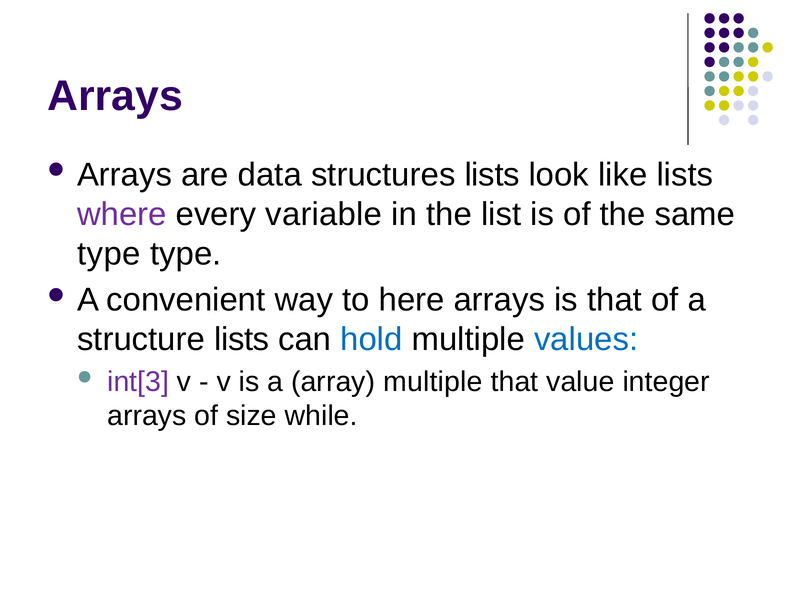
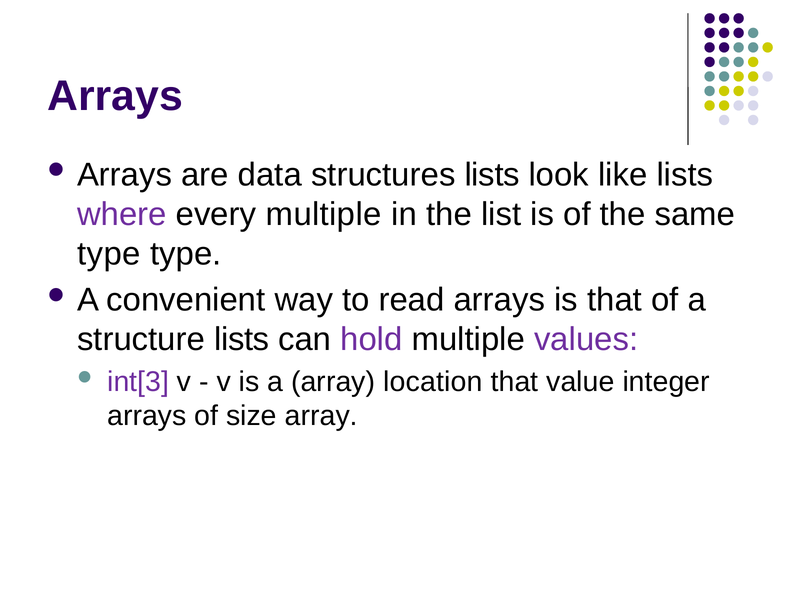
every variable: variable -> multiple (324, 214)
here: here -> read (412, 300)
hold colour: blue -> purple (371, 339)
values colour: blue -> purple (586, 339)
array multiple: multiple -> location (433, 381)
size while: while -> array (321, 416)
